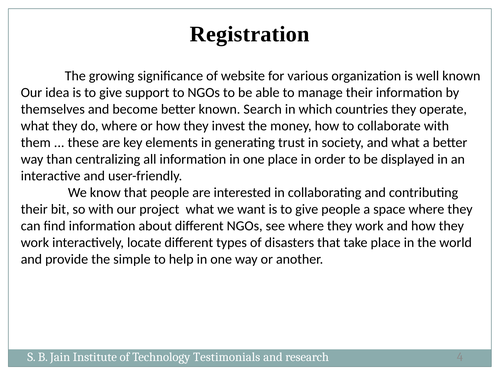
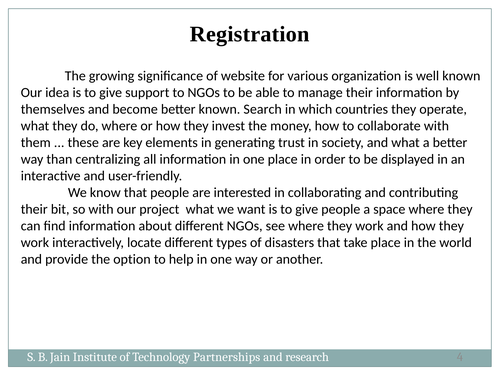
simple: simple -> option (132, 259)
Testimonials: Testimonials -> Partnerships (227, 357)
